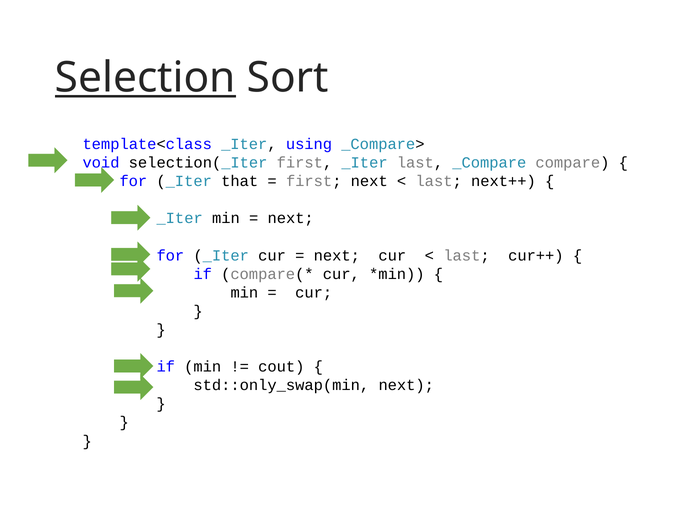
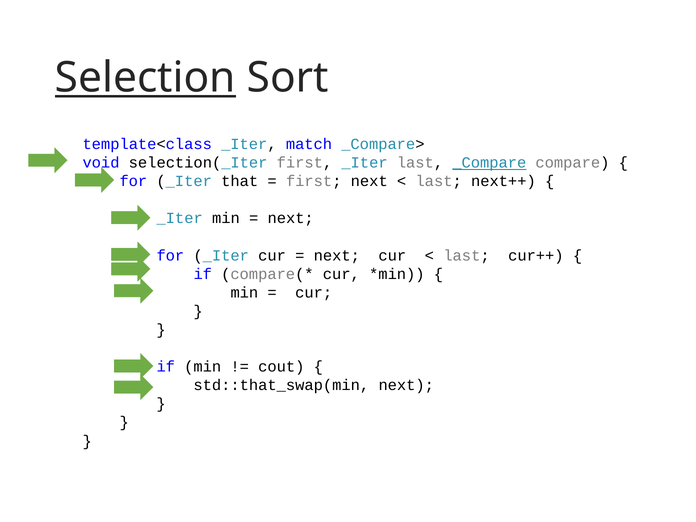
using: using -> match (309, 144)
_Compare underline: none -> present (489, 163)
std::only_swap(min: std::only_swap(min -> std::that_swap(min (281, 385)
